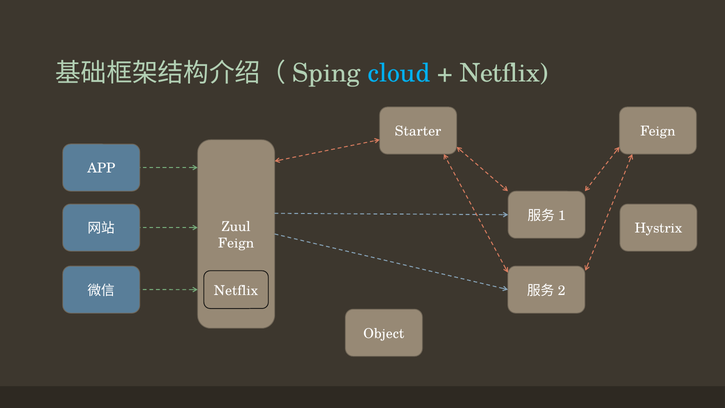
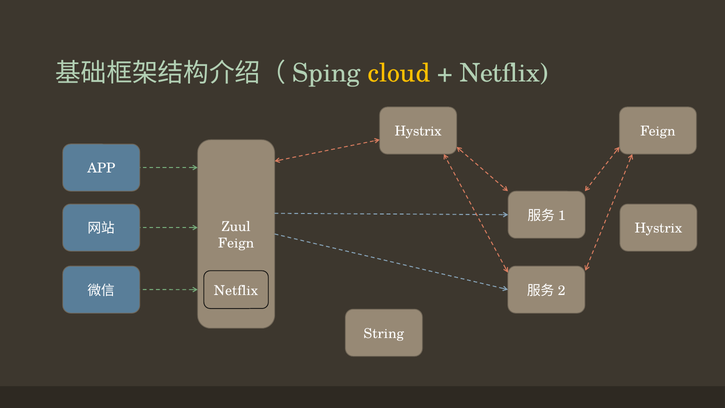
cloud colour: light blue -> yellow (399, 73)
Starter: Starter -> Hystrix (418, 131)
Object: Object -> String (384, 333)
